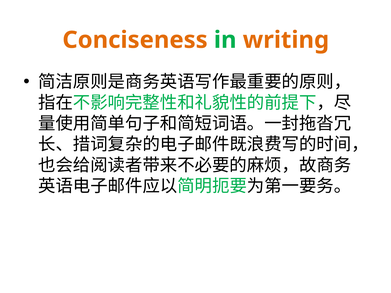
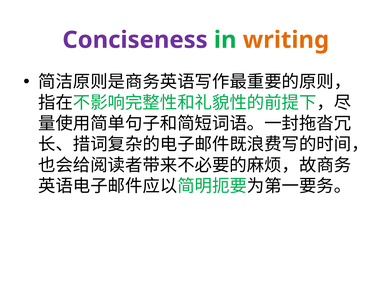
Conciseness colour: orange -> purple (135, 40)
